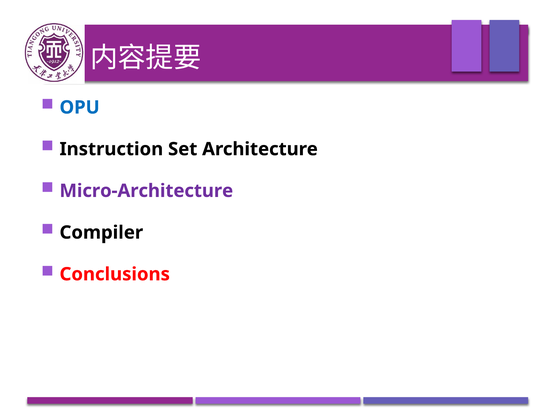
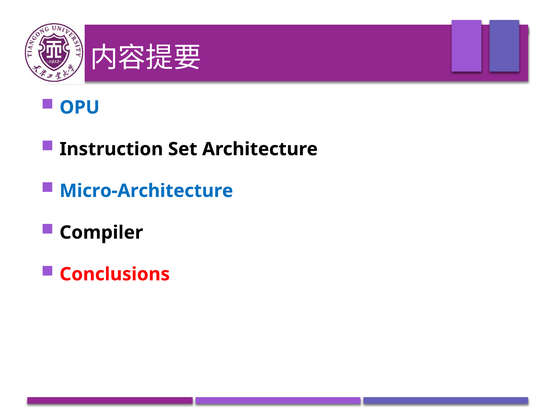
Micro-Architecture colour: purple -> blue (146, 191)
